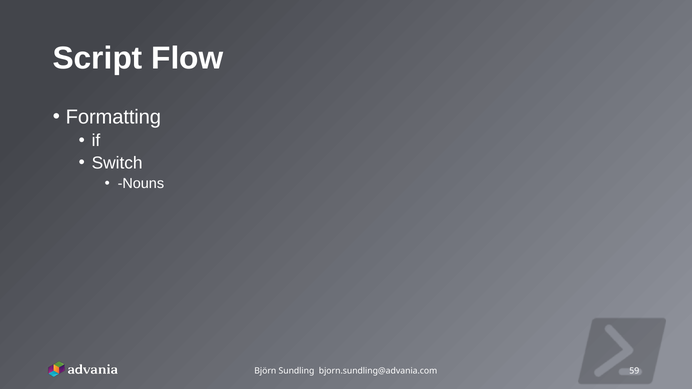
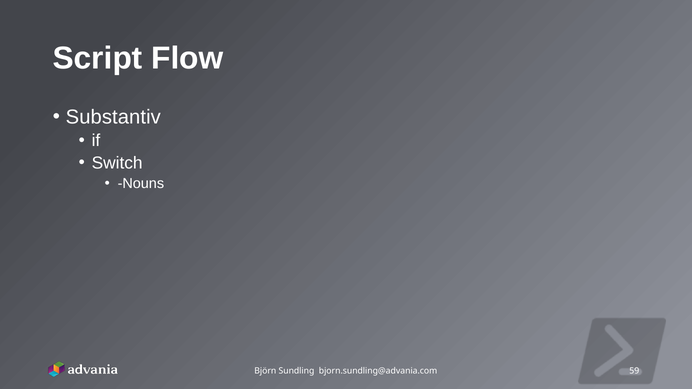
Formatting: Formatting -> Substantiv (113, 117)
